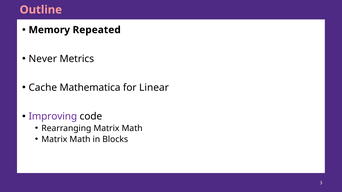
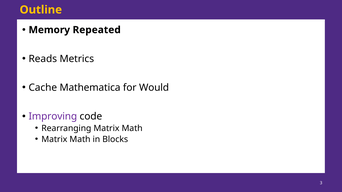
Outline colour: pink -> yellow (41, 10)
Never: Never -> Reads (43, 59)
Linear: Linear -> Would (154, 88)
